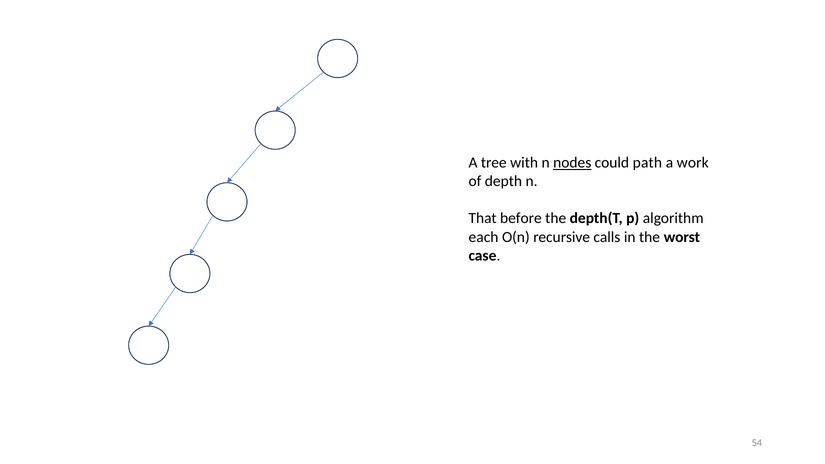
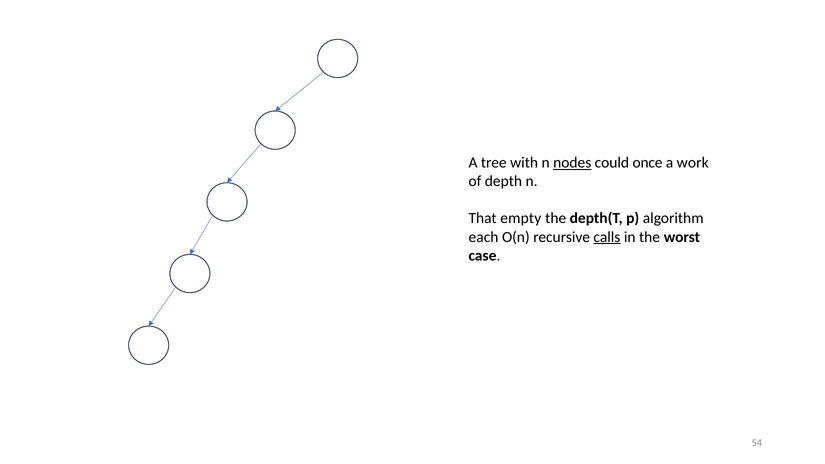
path: path -> once (648, 163)
before: before -> empty (521, 218)
calls underline: none -> present (607, 237)
